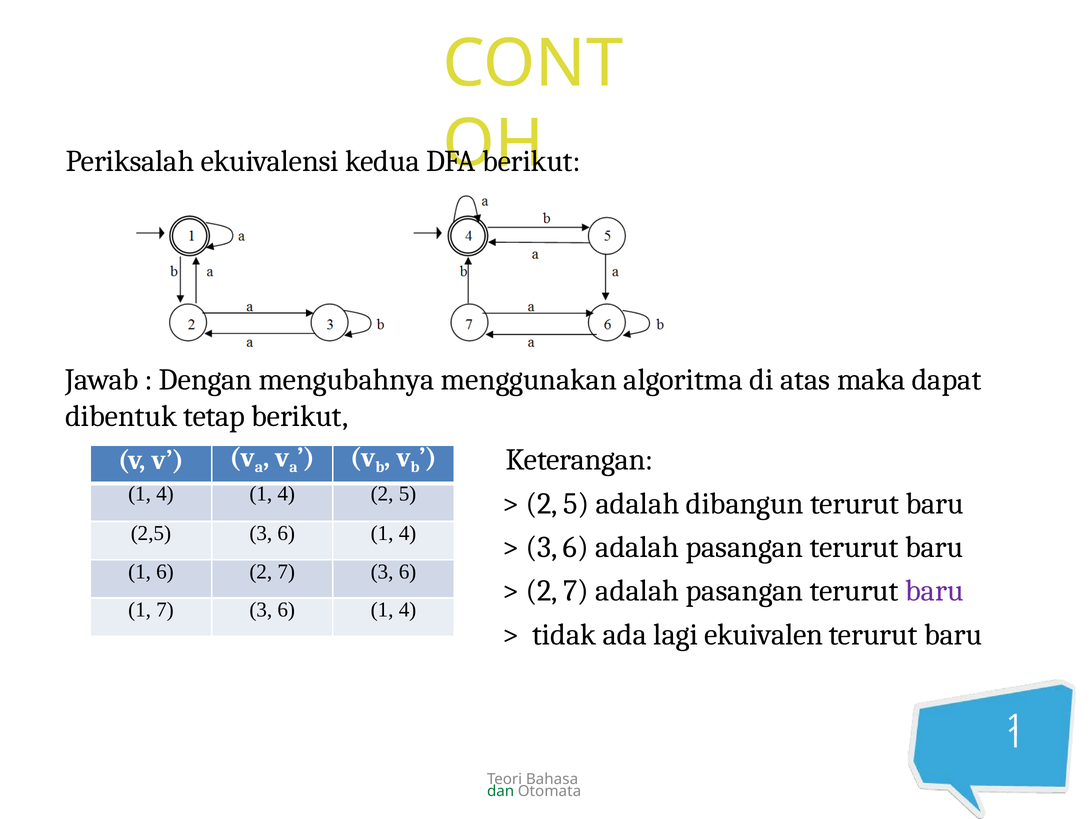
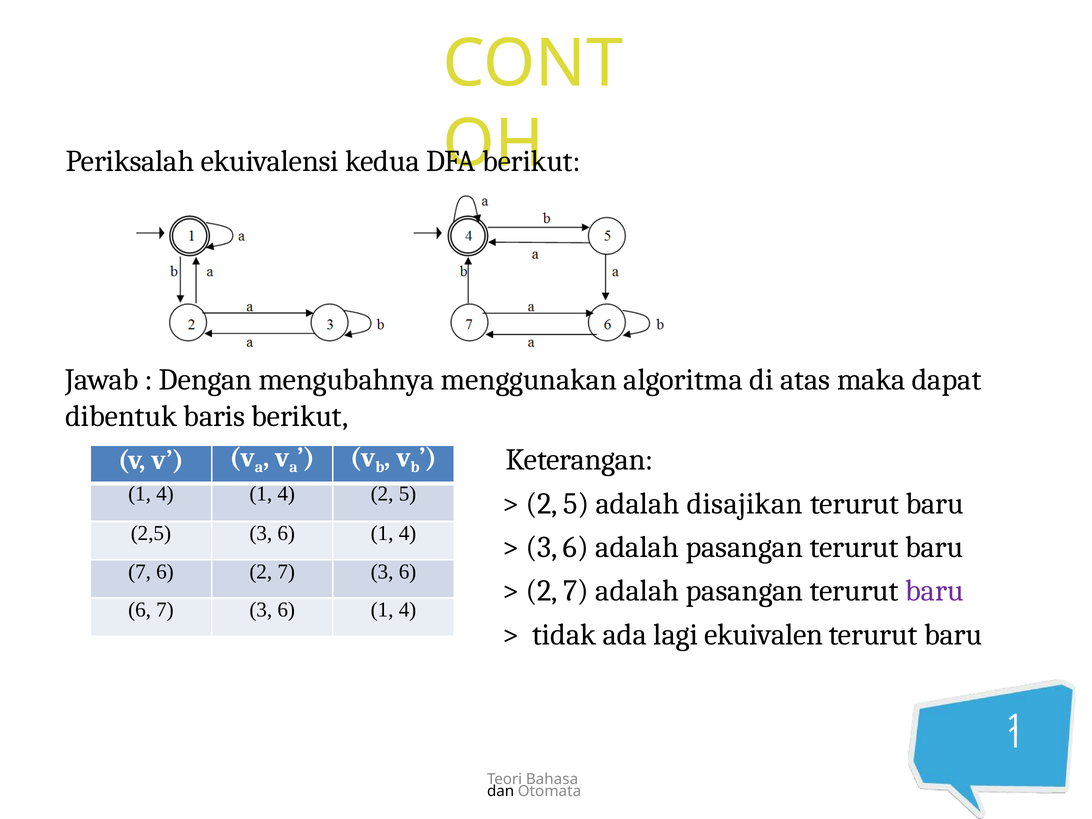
tetap: tetap -> baris (214, 416)
dibangun: dibangun -> disajikan (745, 504)
1: 1 -> 7 (140, 572)
1: 1 -> 6 (140, 610)
dan colour: green -> black (501, 791)
